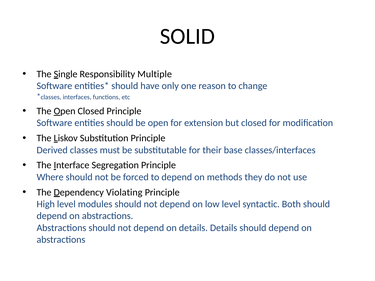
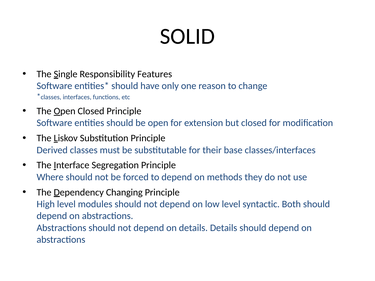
Multiple: Multiple -> Features (155, 74)
Violating: Violating -> Changing (124, 192)
